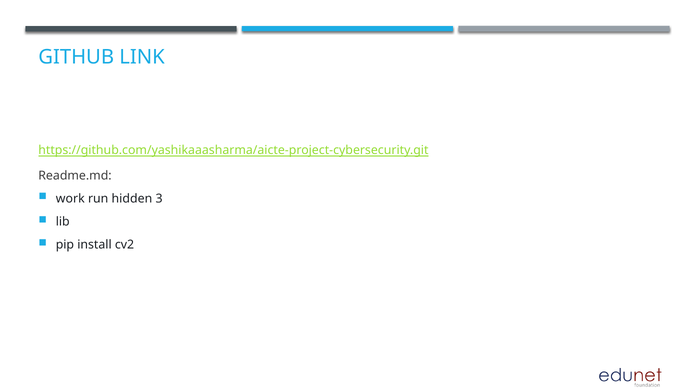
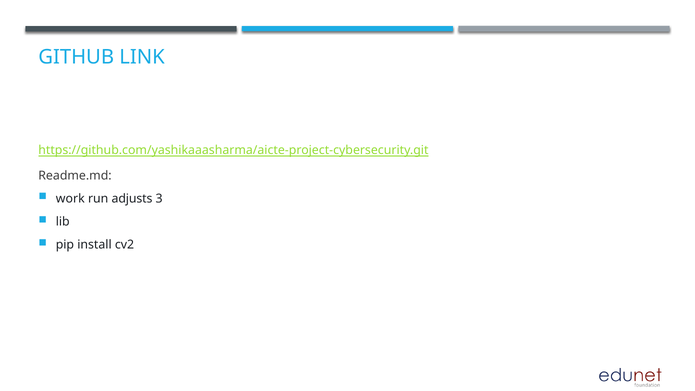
hidden: hidden -> adjusts (132, 199)
